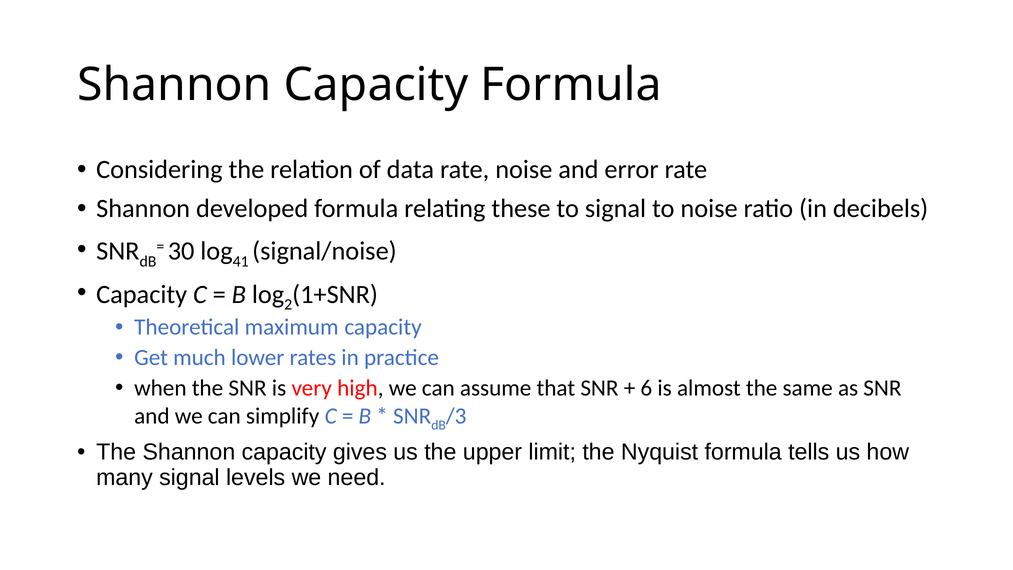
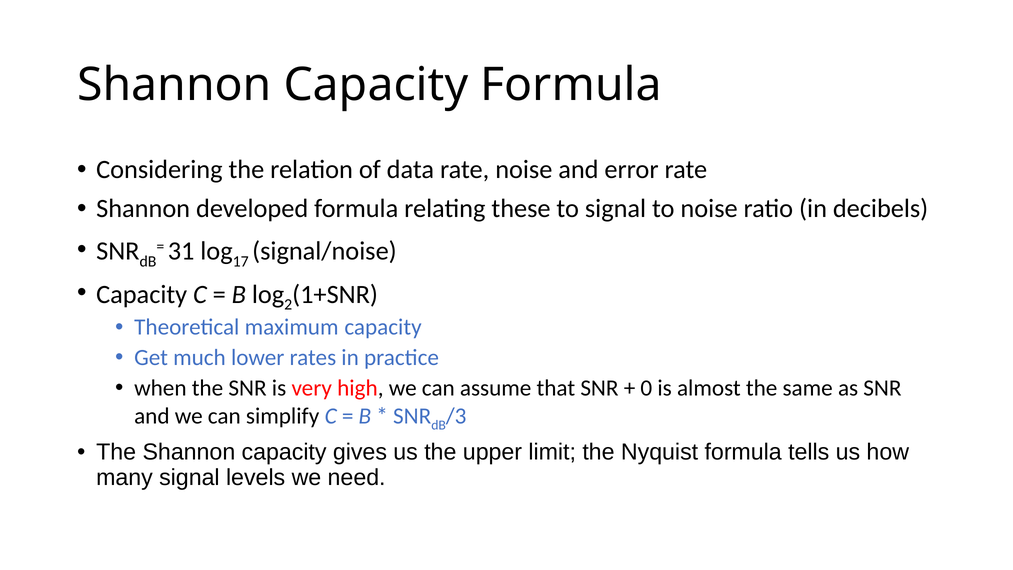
30: 30 -> 31 (181, 251)
41: 41 -> 17 (241, 261)
6: 6 -> 0 (646, 388)
